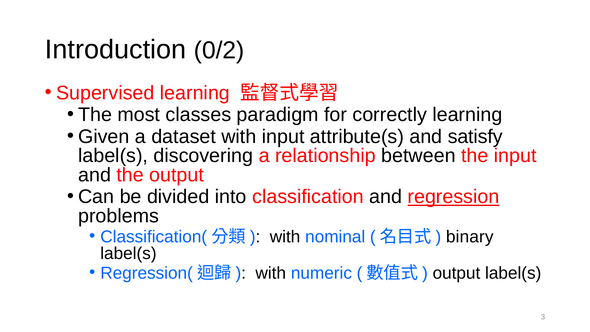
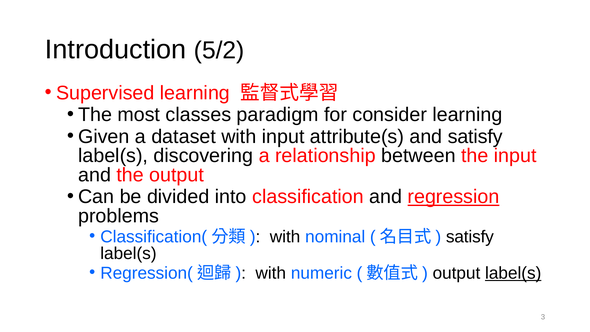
0/2: 0/2 -> 5/2 (219, 50)
correctly: correctly -> consider (390, 115)
binary: binary -> satisfy (470, 237)
label(s underline: none -> present (513, 273)
